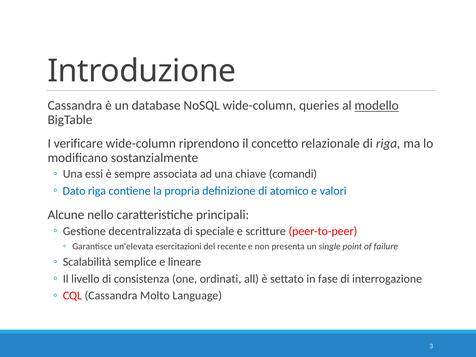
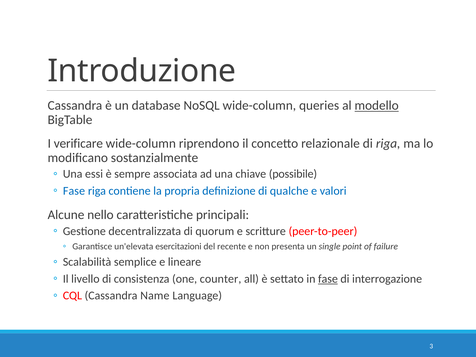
comandi: comandi -> possibile (293, 174)
Dato: Dato -> Fase (74, 191)
atomico: atomico -> qualche (289, 191)
speciale: speciale -> quorum (215, 231)
ordinati: ordinati -> counter (221, 279)
fase underline: none -> present (328, 279)
Molto: Molto -> Name (155, 296)
